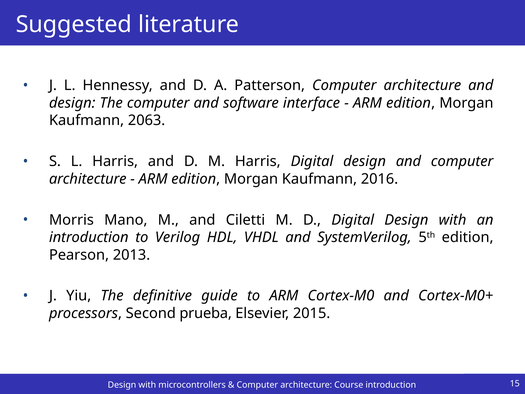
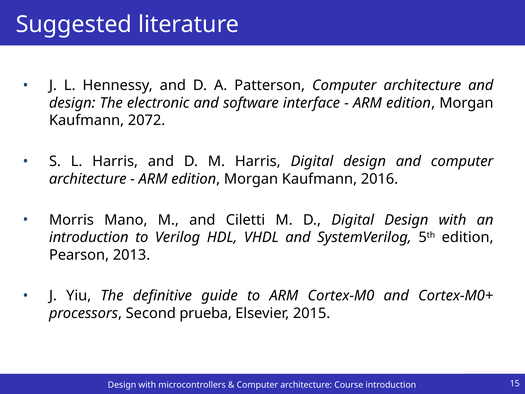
The computer: computer -> electronic (158, 103)
2063: 2063 -> 2072 (147, 120)
